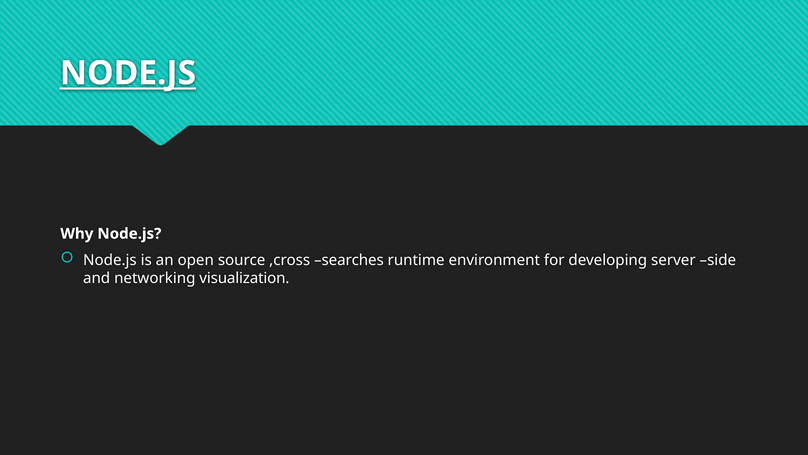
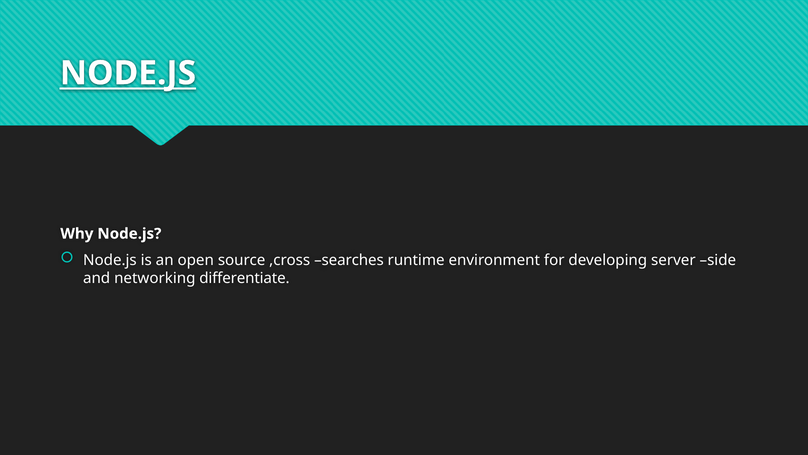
visualization: visualization -> differentiate (244, 278)
